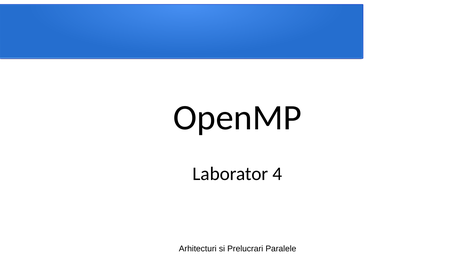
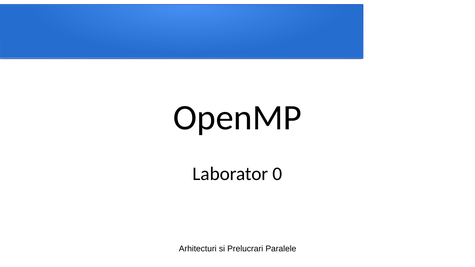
4: 4 -> 0 (277, 174)
